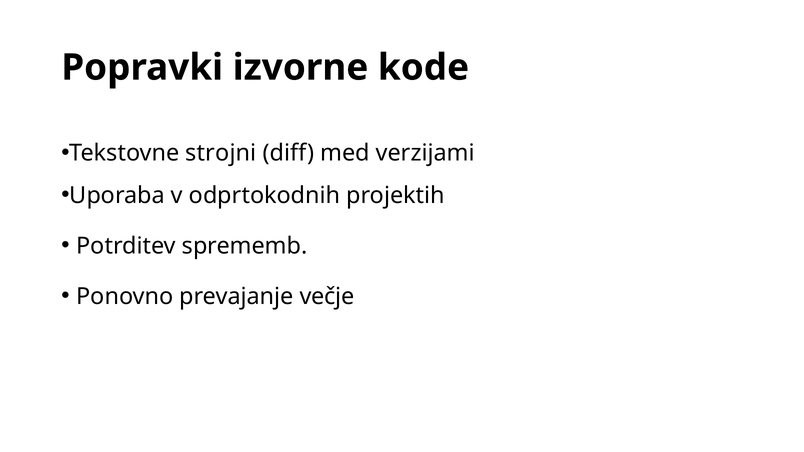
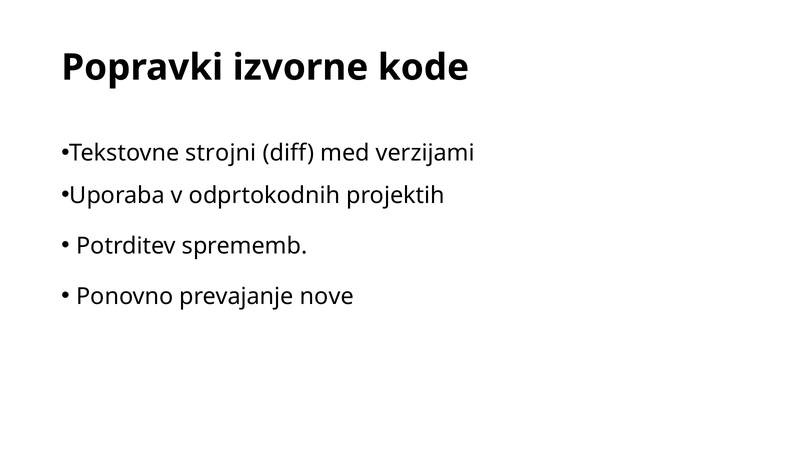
večje: večje -> nove (327, 297)
